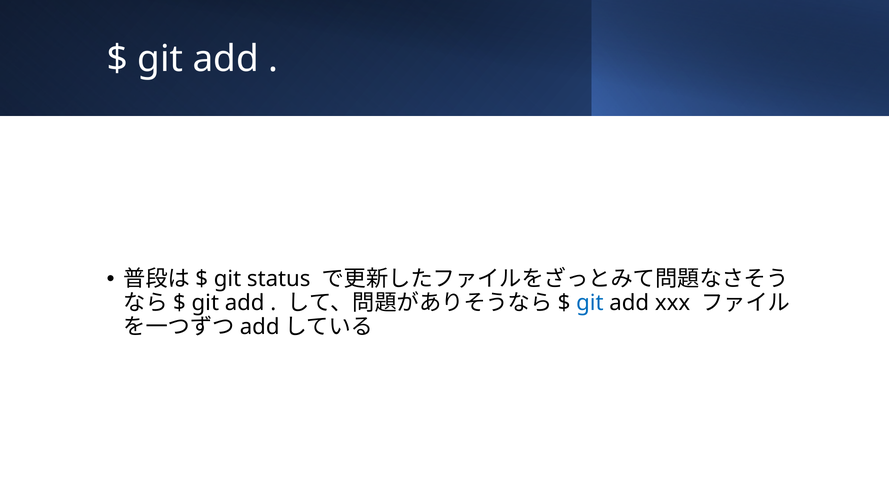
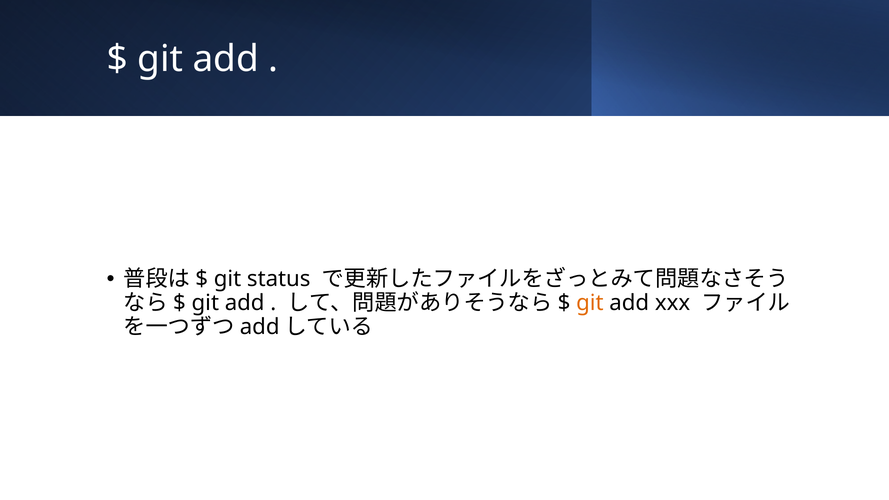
git colour: blue -> orange (590, 303)
